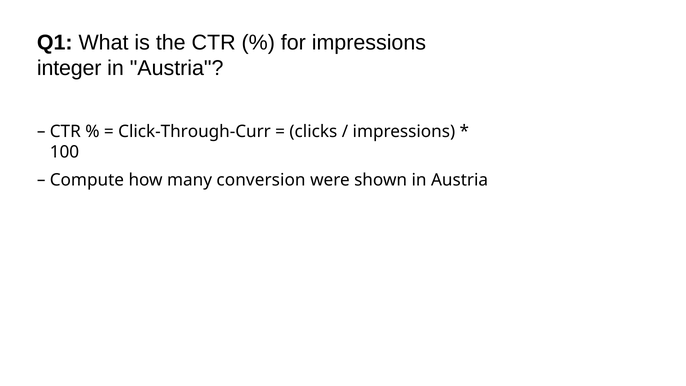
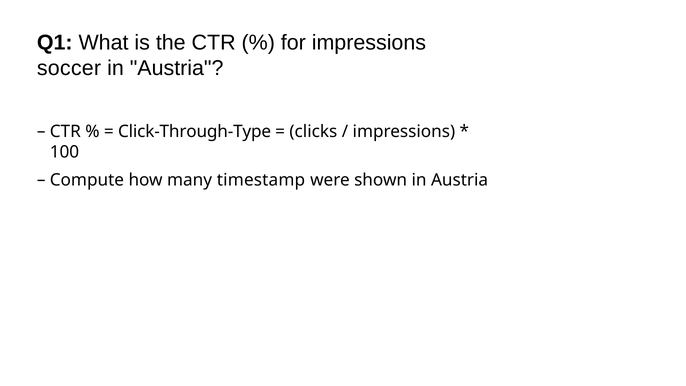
integer: integer -> soccer (69, 68)
Click-Through-Curr: Click-Through-Curr -> Click-Through-Type (195, 131)
conversion: conversion -> timestamp (261, 180)
